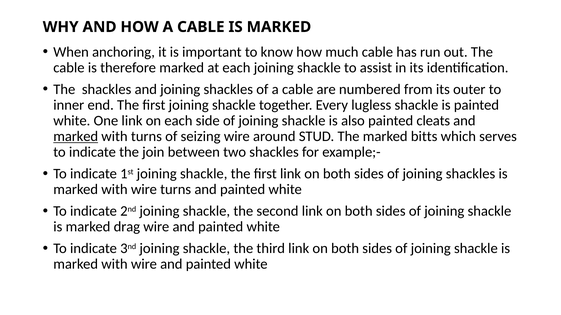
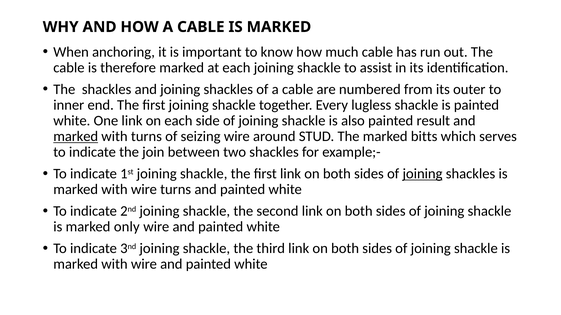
cleats: cleats -> result (433, 121)
joining underline: none -> present (423, 174)
drag: drag -> only (127, 227)
